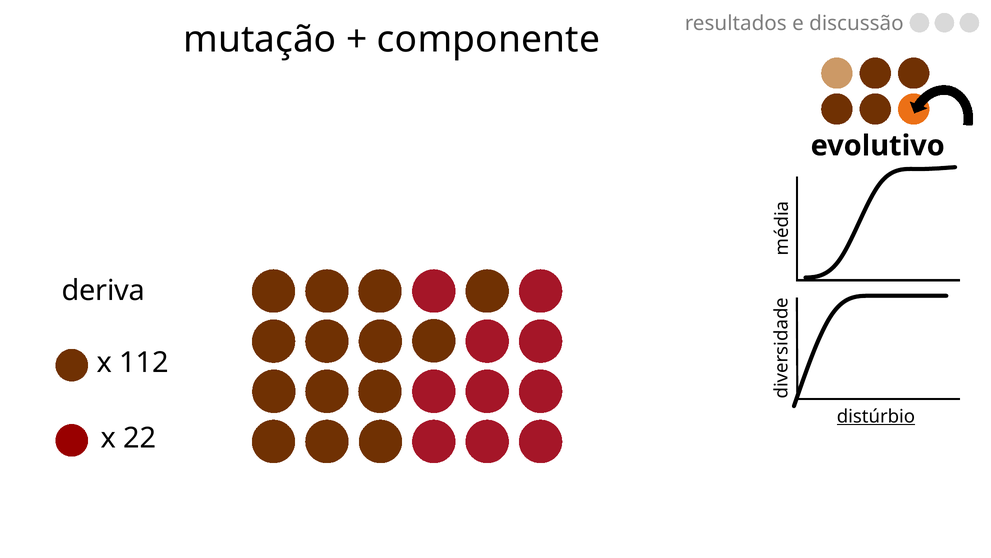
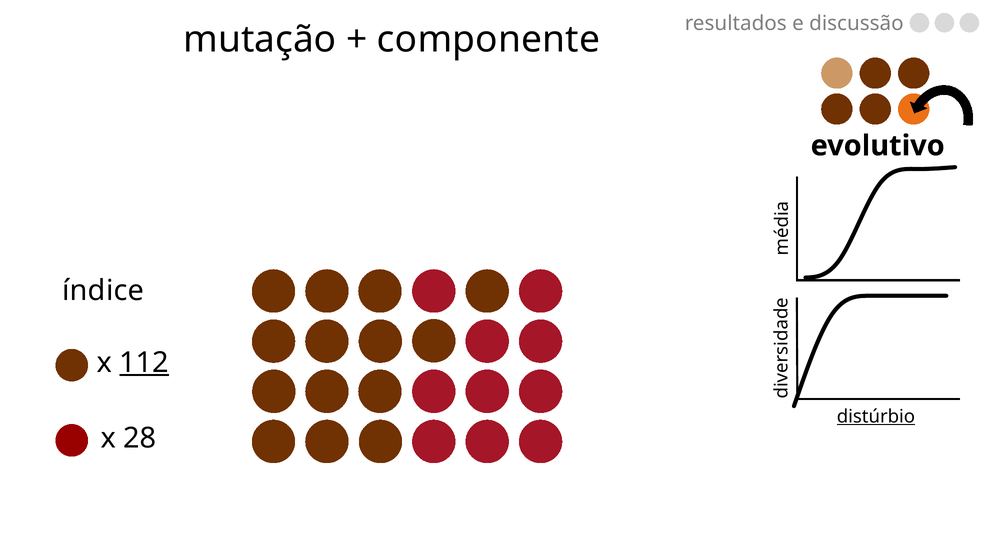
deriva: deriva -> índice (103, 290)
112 underline: none -> present (144, 362)
22: 22 -> 28 (140, 438)
